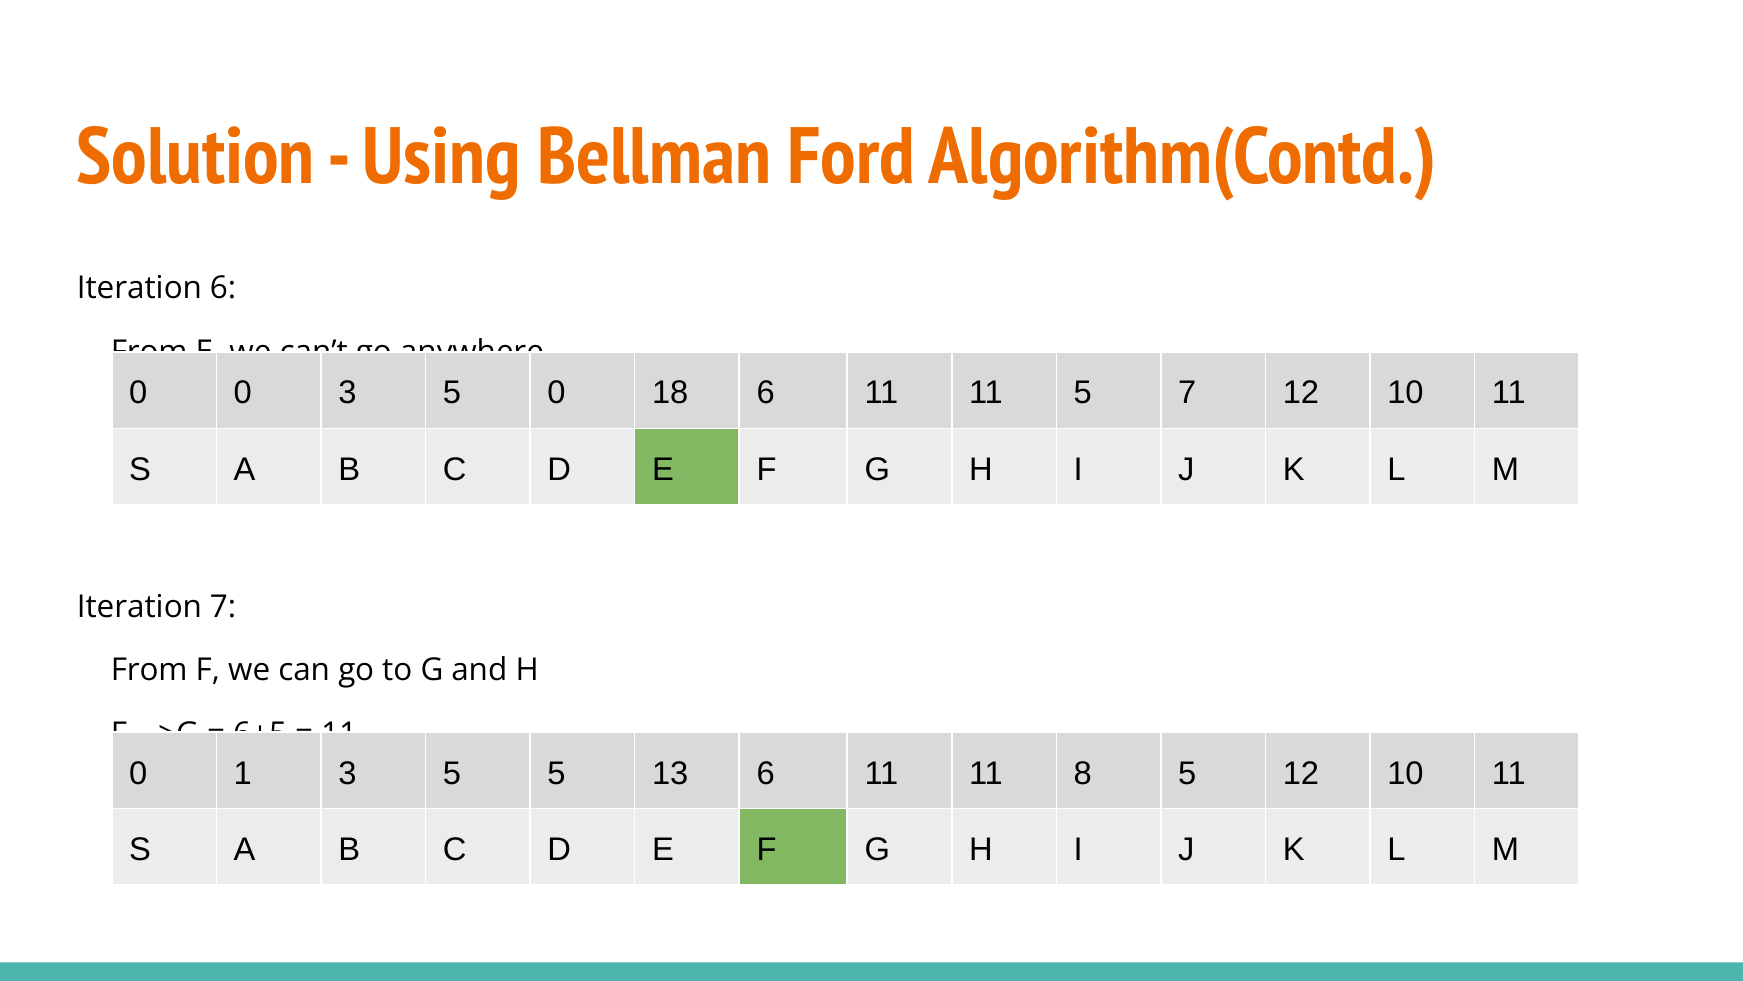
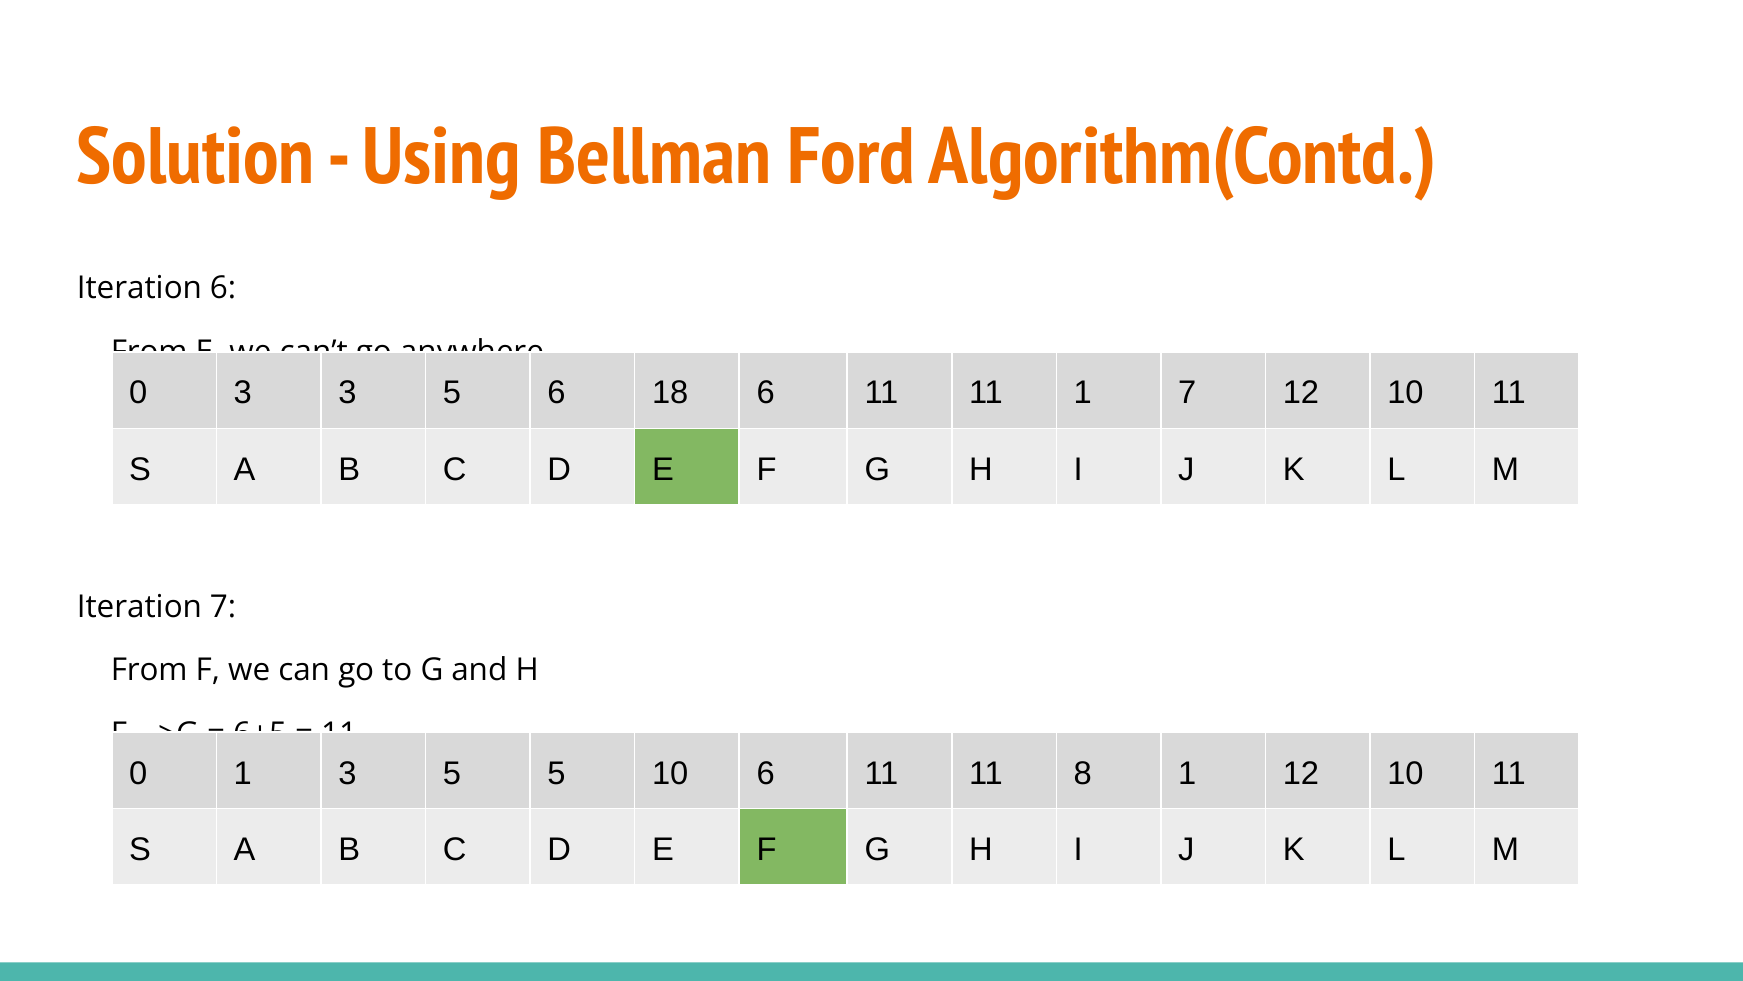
0 0: 0 -> 3 (243, 393)
5 0: 0 -> 6 (557, 393)
11 5: 5 -> 1 (1083, 393)
5 13: 13 -> 10 (670, 773)
8 5: 5 -> 1 (1187, 773)
